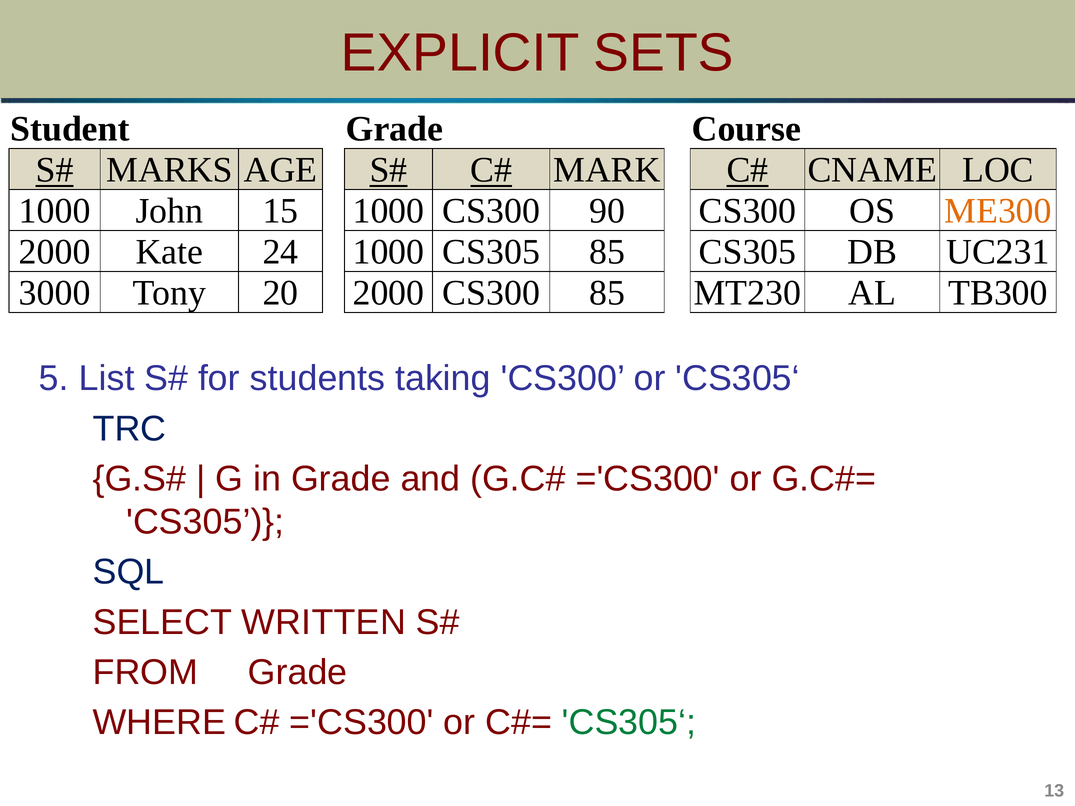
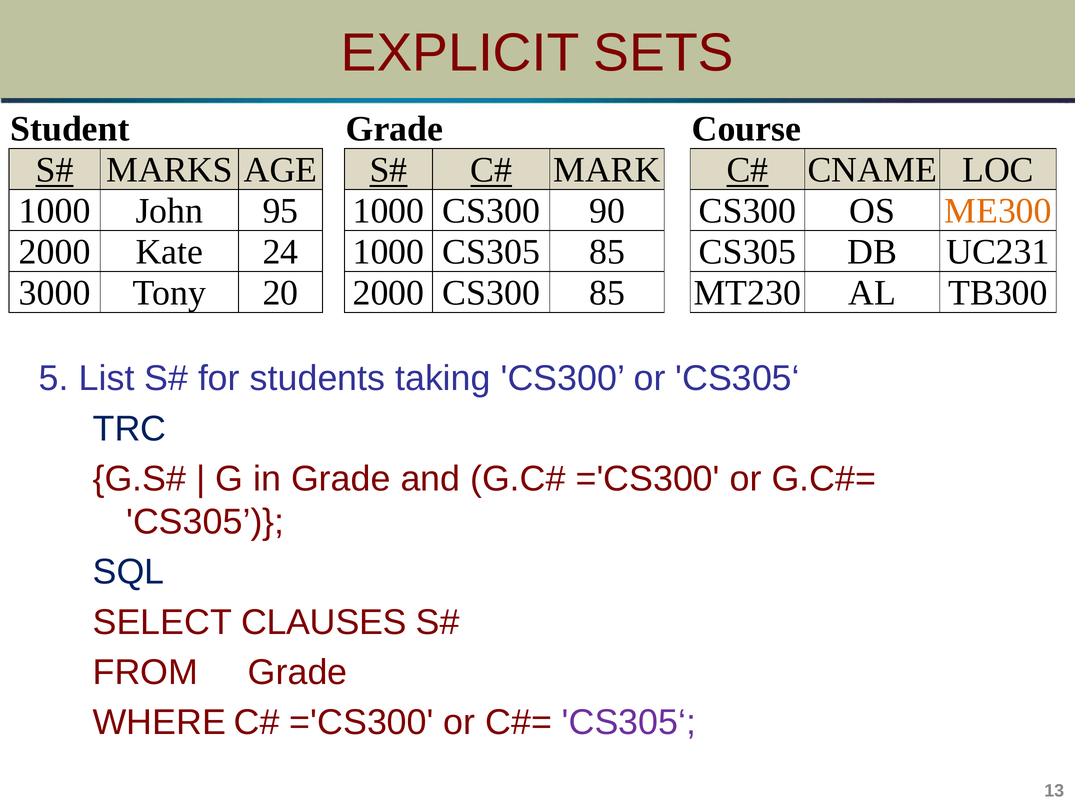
15: 15 -> 95 (280, 211)
WRITTEN: WRITTEN -> CLAUSES (324, 622)
CS305‘ colour: green -> purple (629, 723)
